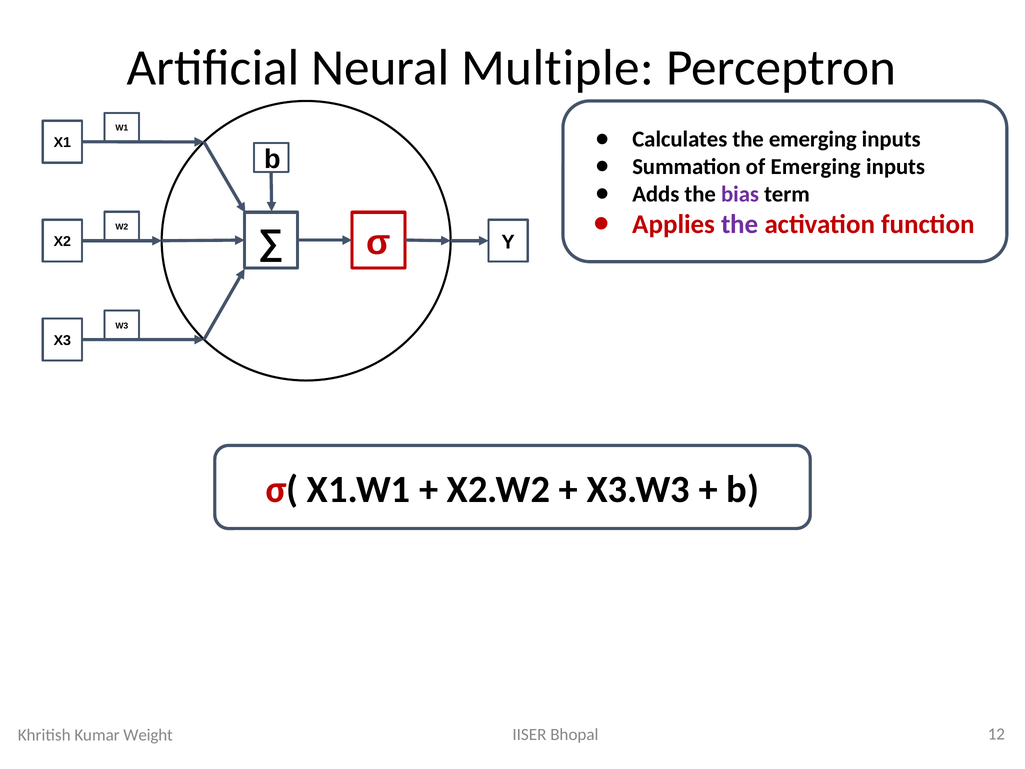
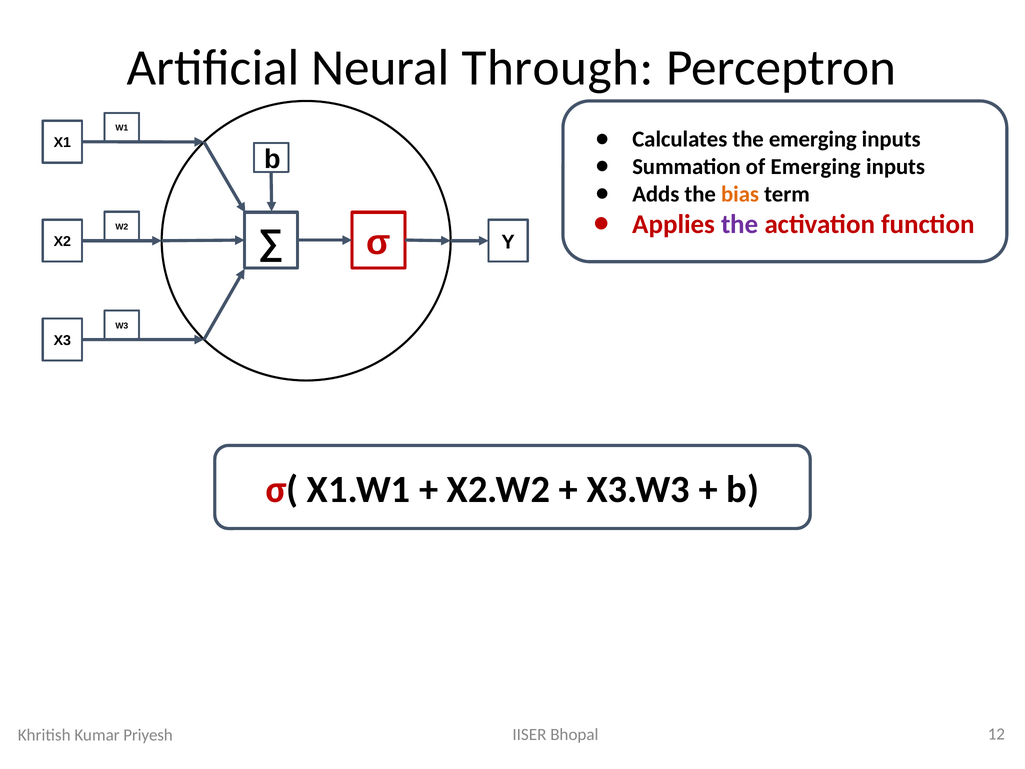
Multiple: Multiple -> Through (558, 68)
bias colour: purple -> orange (740, 194)
Weight: Weight -> Priyesh (148, 735)
